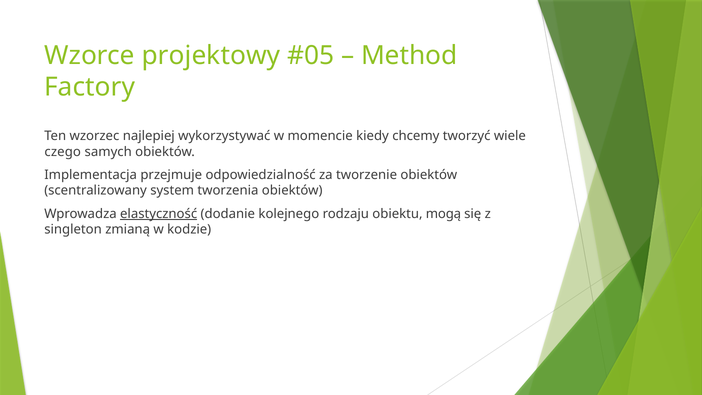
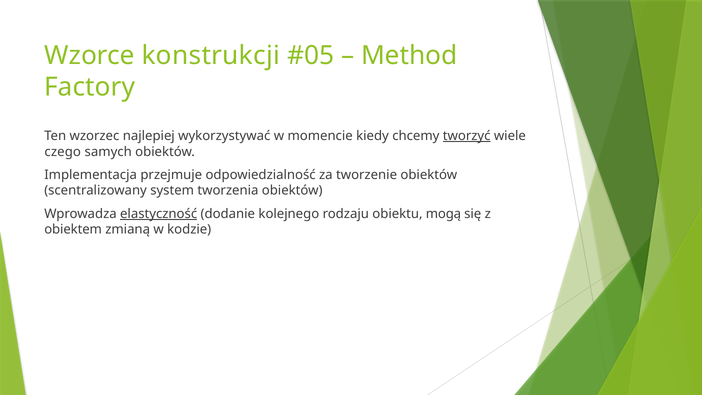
projektowy: projektowy -> konstrukcji (211, 55)
tworzyć underline: none -> present (467, 136)
singleton: singleton -> obiektem (73, 229)
